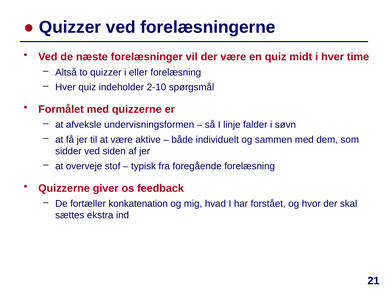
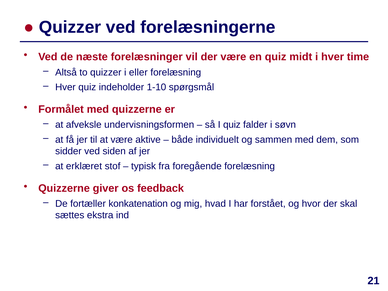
2-10: 2-10 -> 1-10 (156, 87)
I linje: linje -> quiz (232, 125)
overveje: overveje -> erklæret (84, 166)
